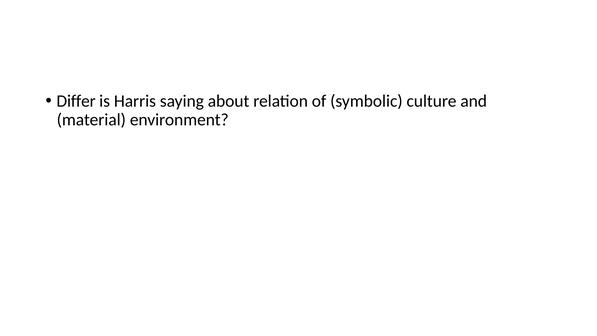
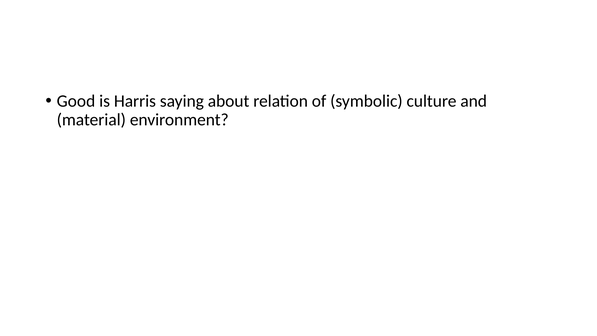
Differ: Differ -> Good (76, 101)
